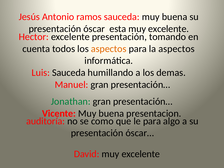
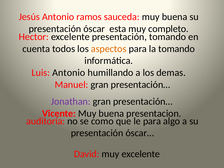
esta muy excelente: excelente -> completo (168, 29)
la aspectos: aspectos -> tomando (177, 49)
Luis Sauceda: Sauceda -> Antonio (69, 73)
Jonathan colour: green -> purple (71, 102)
